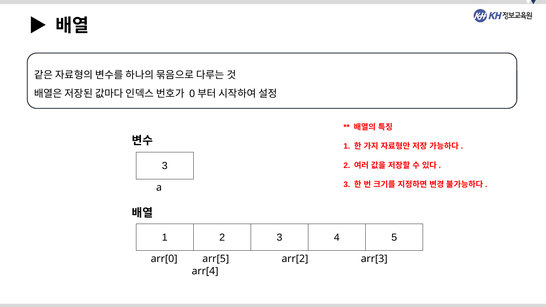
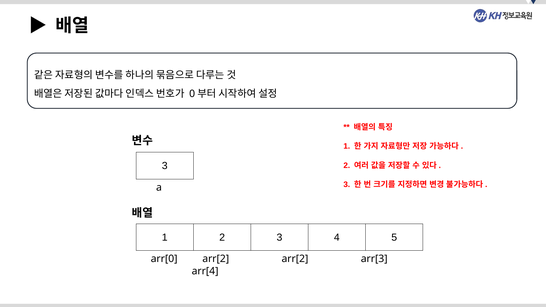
arr[0 arr[5: arr[5 -> arr[2 (216, 259)
